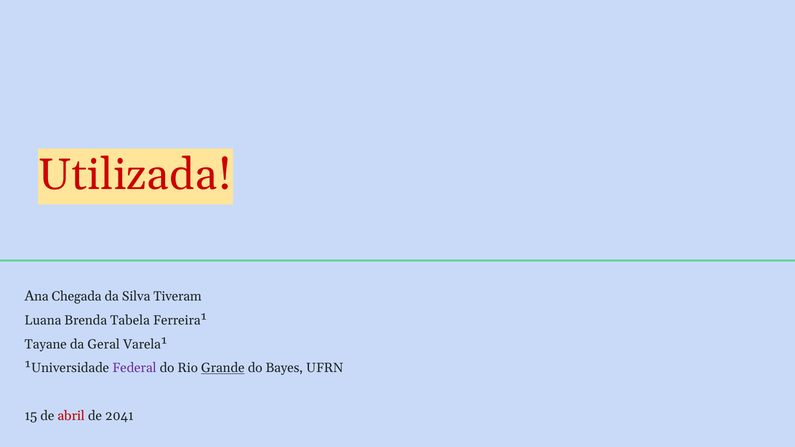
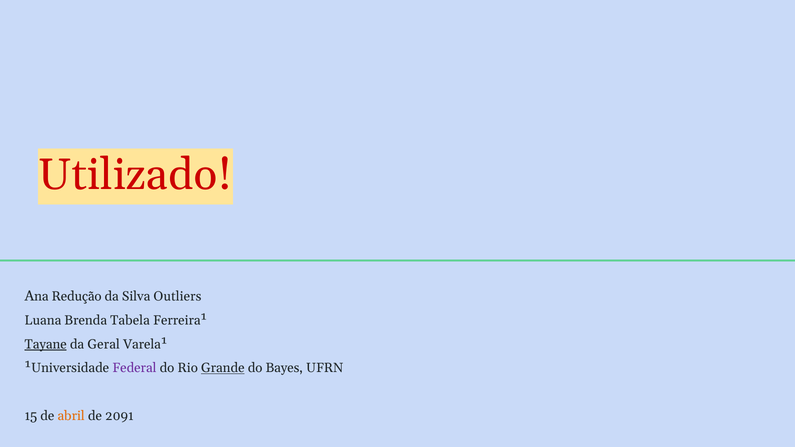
Utilizada: Utilizada -> Utilizado (135, 175)
Chegada: Chegada -> Redução (77, 297)
Tiveram: Tiveram -> Outliers (177, 297)
Tayane underline: none -> present (46, 344)
abril colour: red -> orange (71, 416)
2041: 2041 -> 2091 (119, 416)
